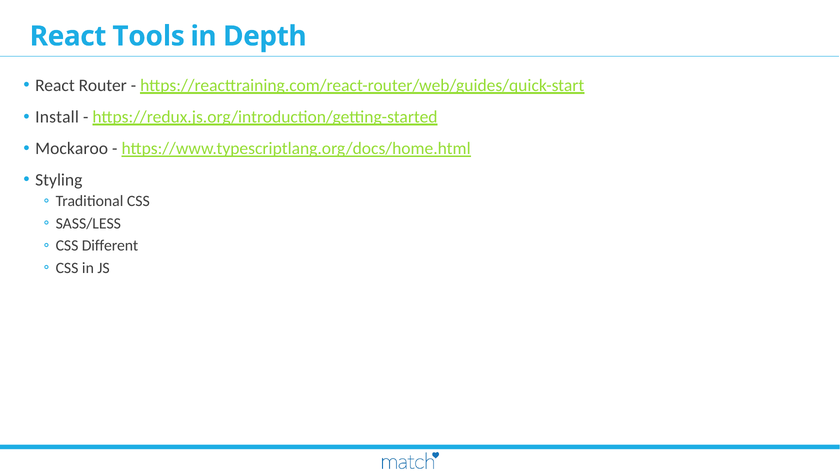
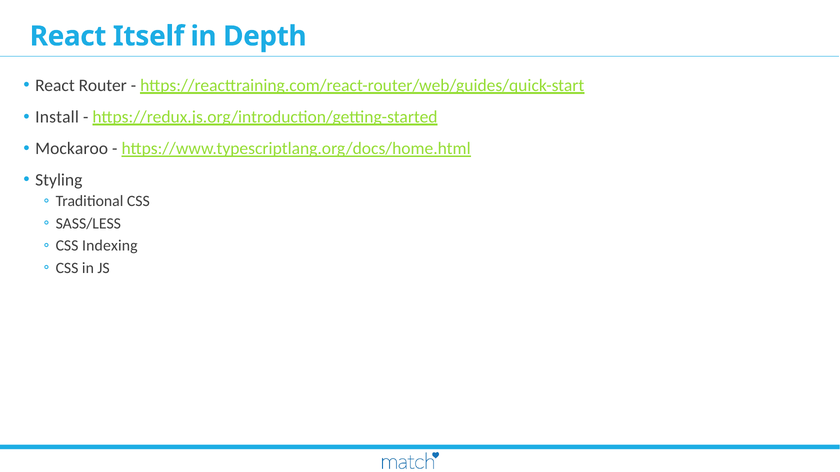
Tools: Tools -> Itself (149, 36)
Different: Different -> Indexing (110, 246)
